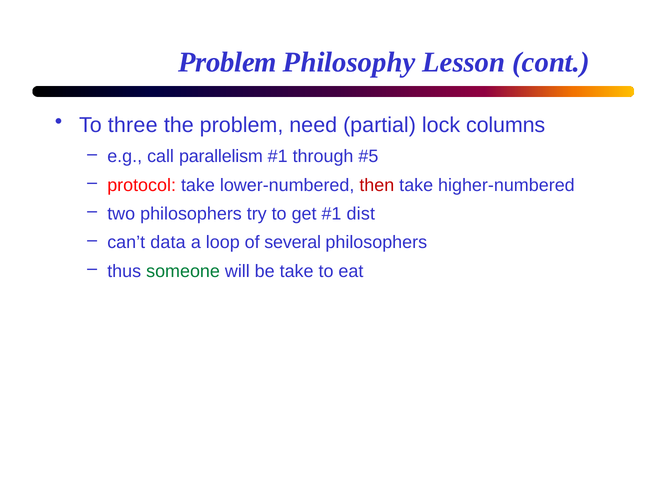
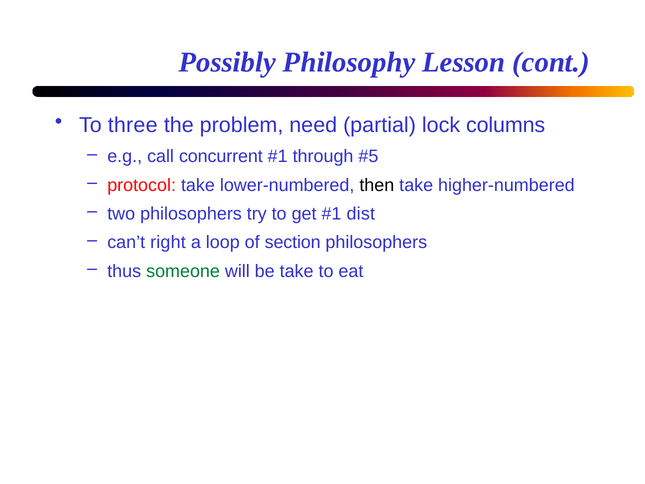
Problem: Problem -> Possibly (227, 62)
parallelism: parallelism -> concurrent (221, 156)
then colour: red -> black (377, 185)
data: data -> right (168, 242)
several: several -> section (293, 242)
